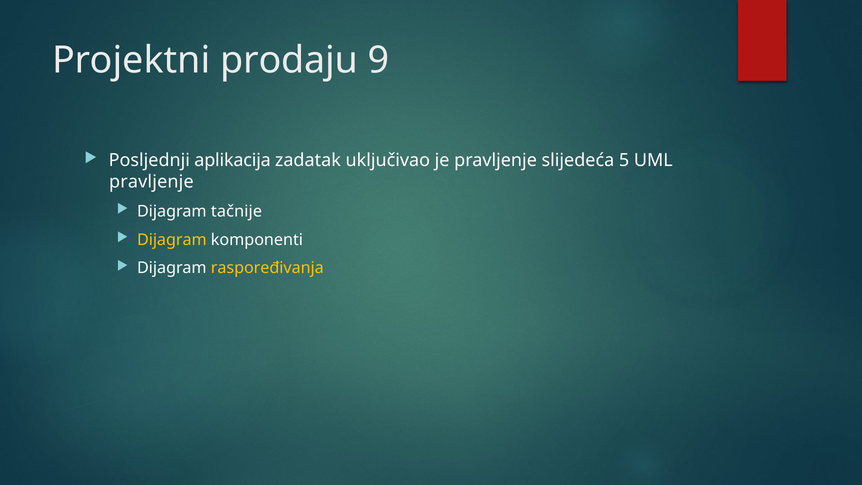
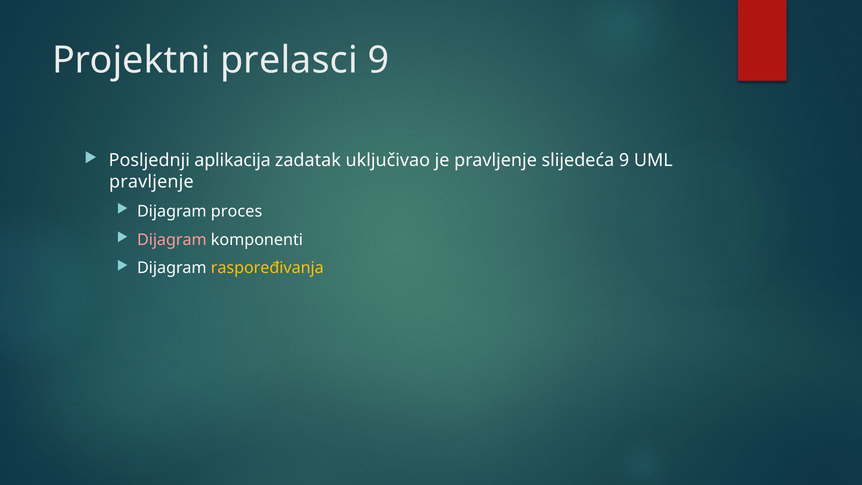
prodaju: prodaju -> prelasci (289, 61)
slijedeća 5: 5 -> 9 (624, 160)
tačnije: tačnije -> proces (237, 211)
Dijagram colour: yellow -> pink (172, 240)
